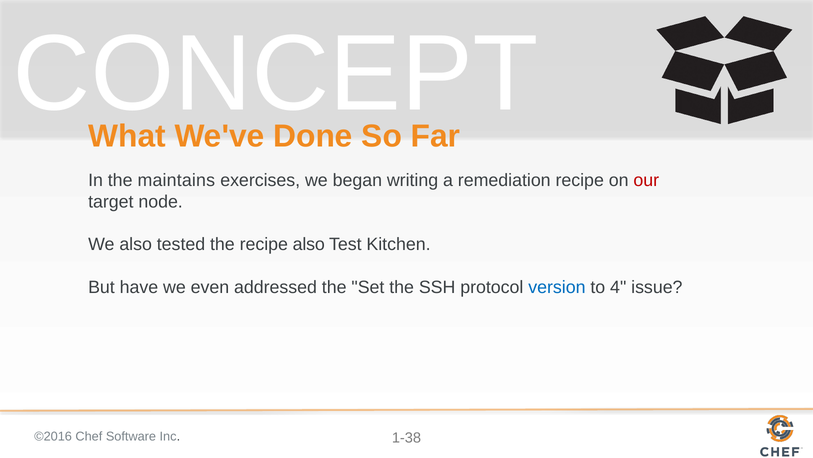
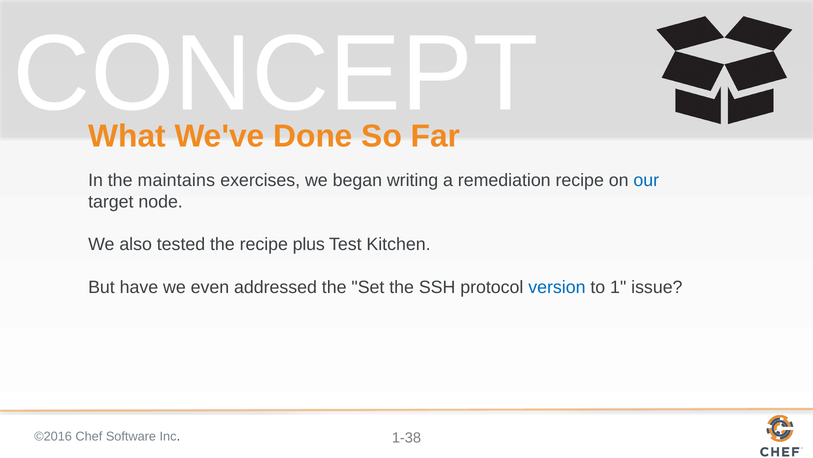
our colour: red -> blue (646, 180)
recipe also: also -> plus (309, 244)
4: 4 -> 1 (618, 287)
